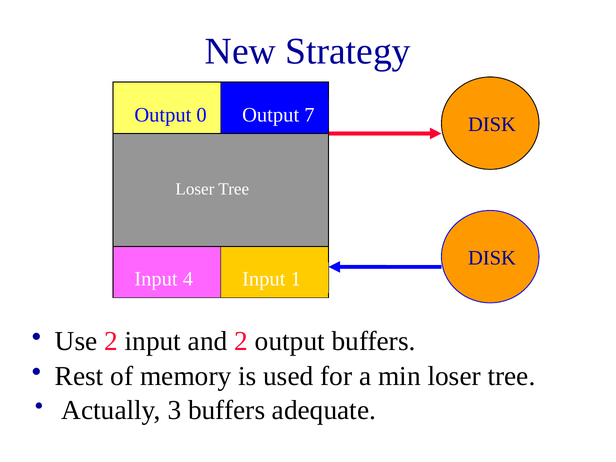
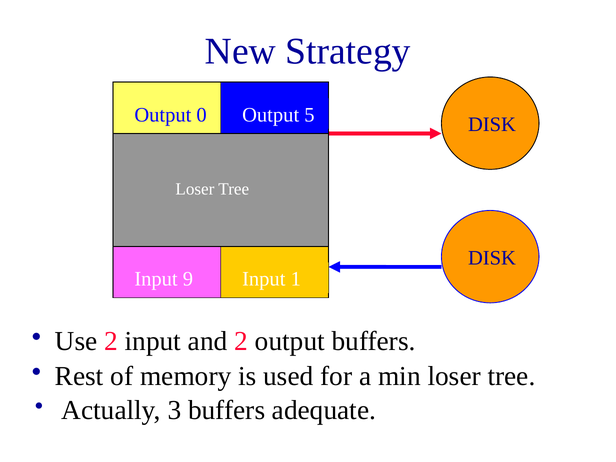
7: 7 -> 5 (309, 115)
4: 4 -> 9 (188, 279)
